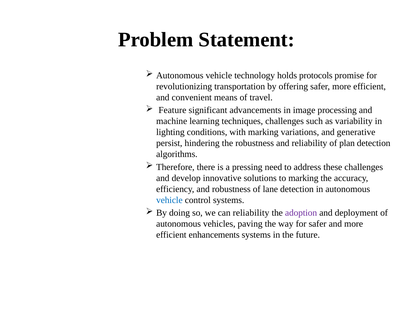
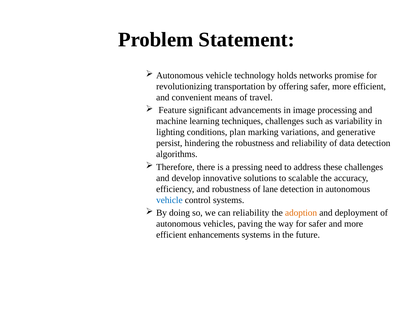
protocols: protocols -> networks (316, 75)
with: with -> plan (238, 132)
plan: plan -> data (347, 143)
to marking: marking -> scalable (303, 178)
adoption colour: purple -> orange (301, 213)
